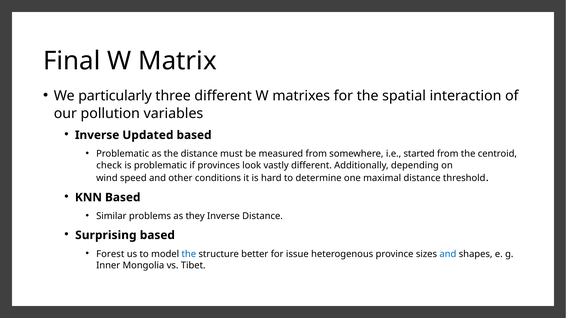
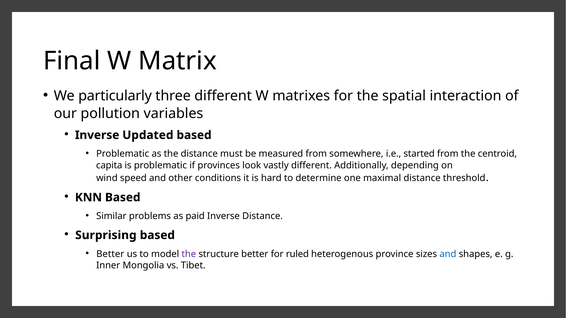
check: check -> capita (109, 166)
they: they -> paid (195, 216)
Forest: Forest -> Better (110, 254)
the colour: blue -> purple (189, 254)
issue: issue -> ruled (297, 254)
